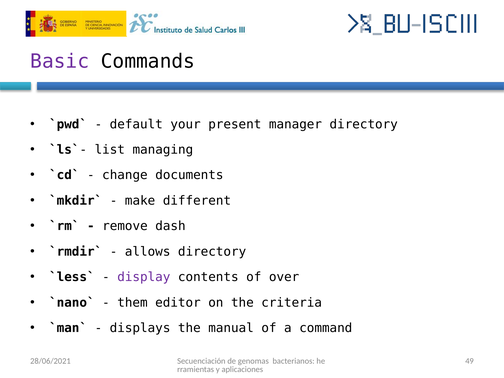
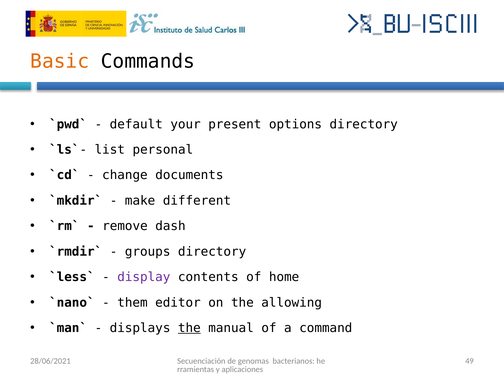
Basic colour: purple -> orange (60, 61)
manager: manager -> options (295, 124)
managing: managing -> personal (163, 150)
allows: allows -> groups (148, 252)
over: over -> home (284, 277)
criteria: criteria -> allowing (292, 303)
the underline: none -> present (189, 328)
